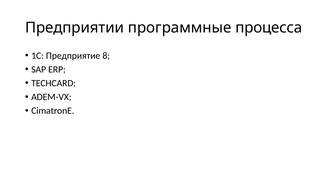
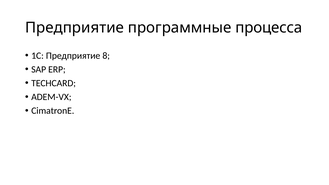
Предприятии: Предприятии -> Предприятие (75, 28)
